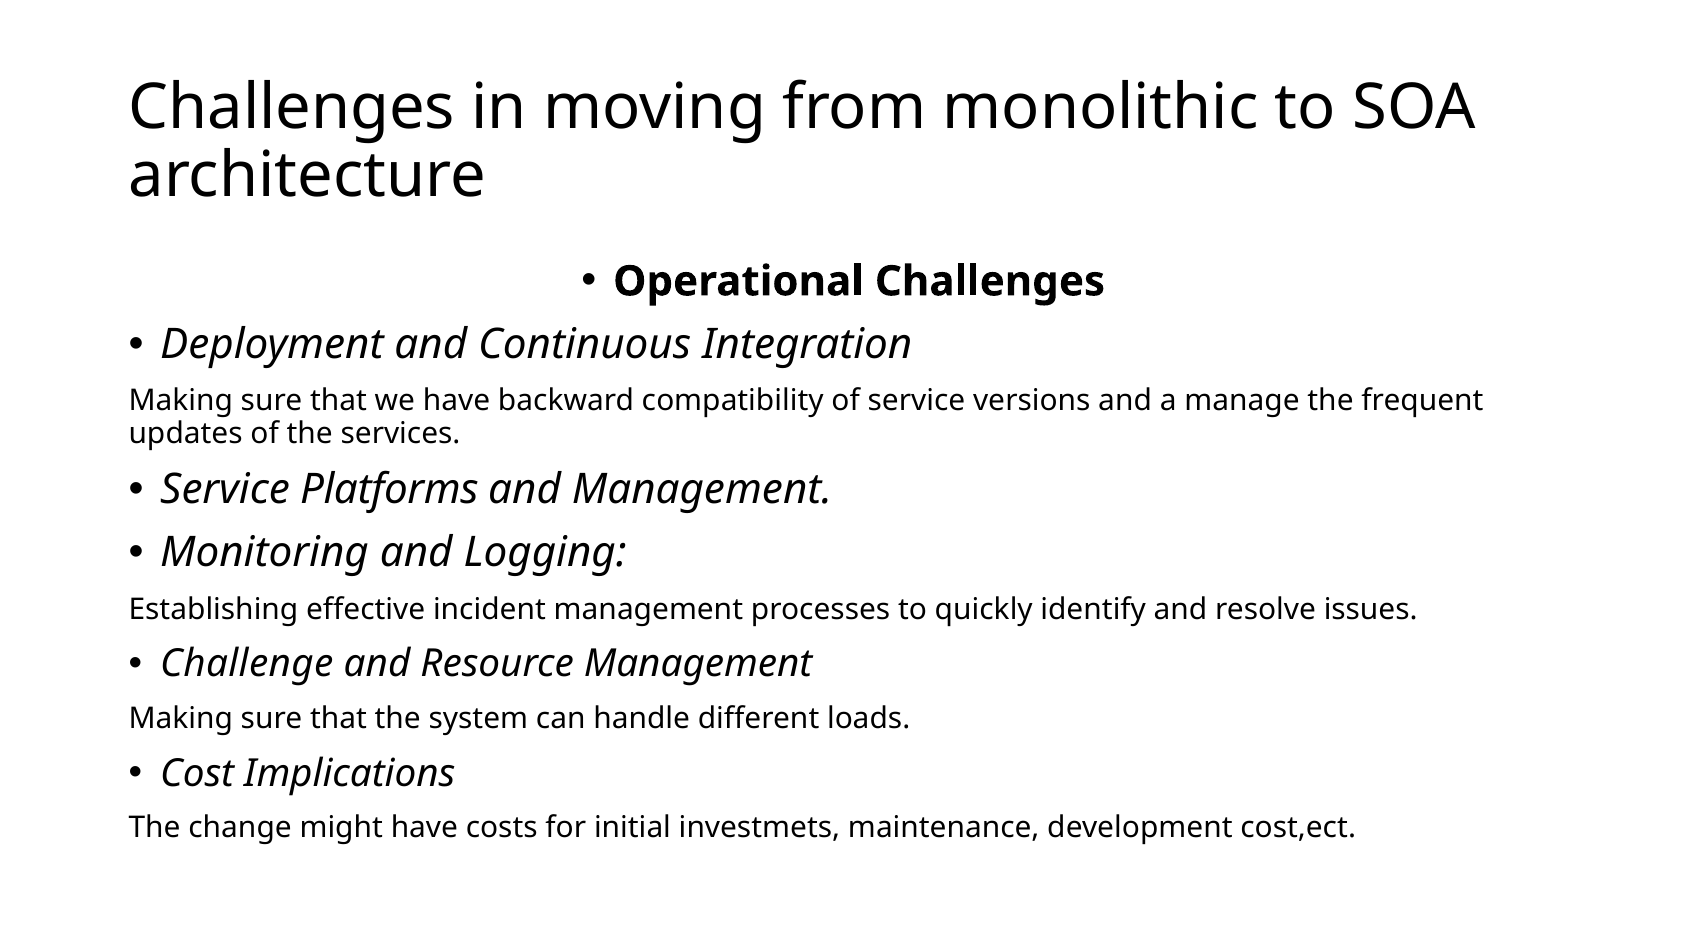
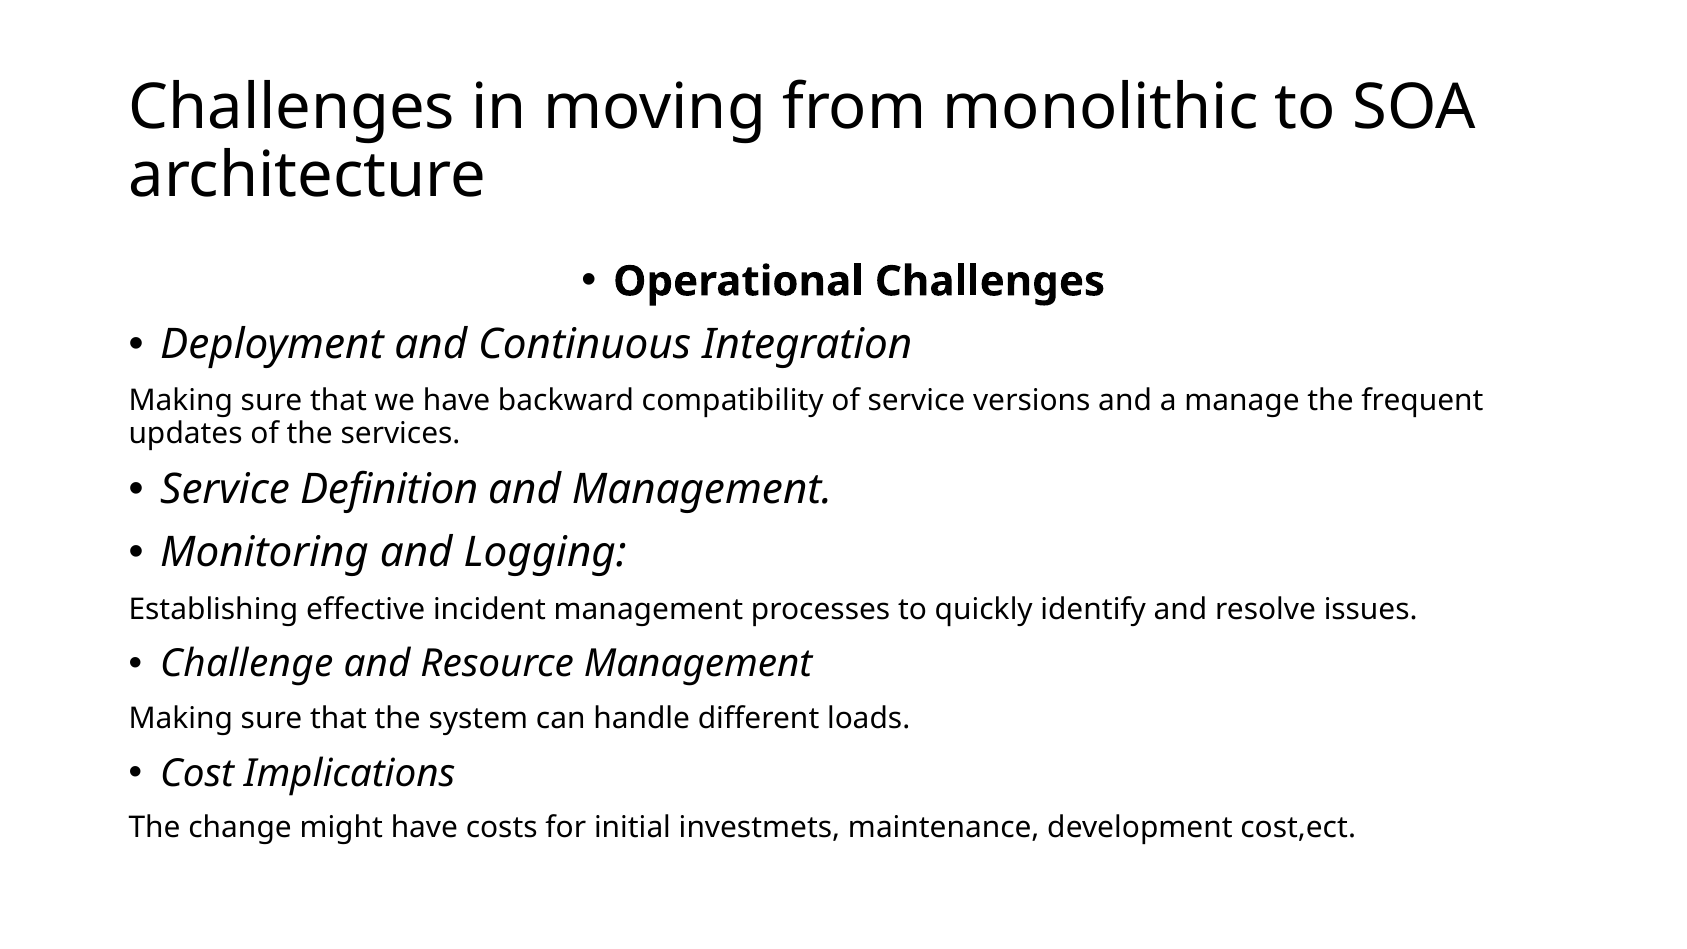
Platforms: Platforms -> Definition (389, 490)
